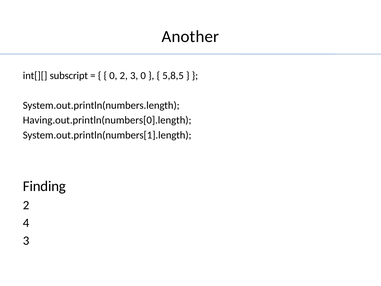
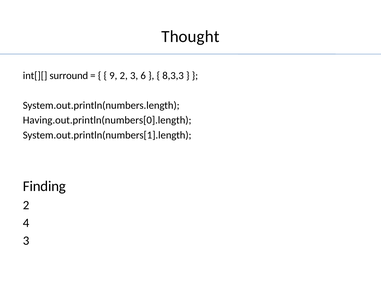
Another: Another -> Thought (190, 36)
subscript: subscript -> surround (69, 76)
0: 0 -> 9 (113, 76)
3 0: 0 -> 6 (143, 76)
5,8,5: 5,8,5 -> 8,3,3 (173, 76)
